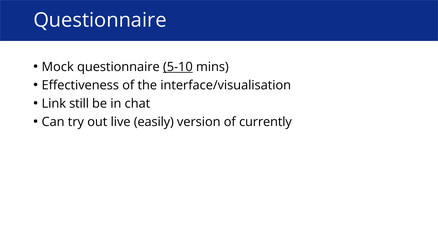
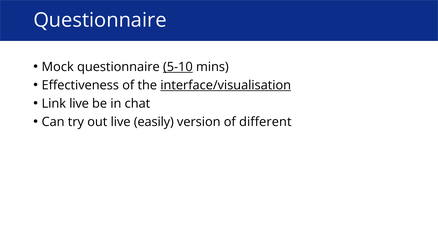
interface/visualisation underline: none -> present (226, 85)
Link still: still -> live (79, 104)
currently: currently -> different (265, 122)
